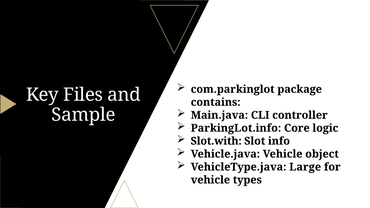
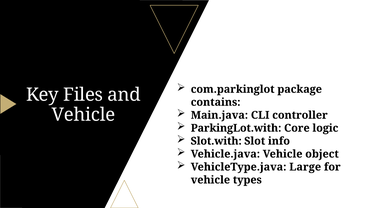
Sample: Sample -> Vehicle (83, 115)
ParkingLot.info: ParkingLot.info -> ParkingLot.with (236, 128)
